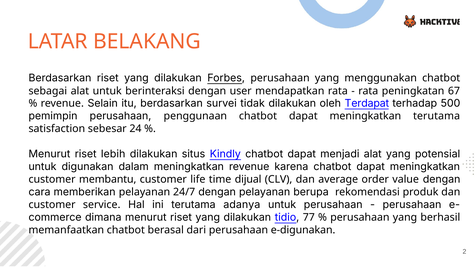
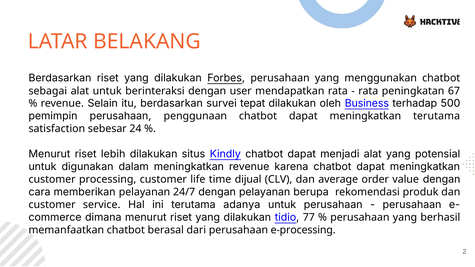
tidak: tidak -> tepat (253, 103)
Terdapat: Terdapat -> Business (367, 103)
membantu: membantu -> processing (108, 180)
e-digunakan: e-digunakan -> e-processing (303, 230)
